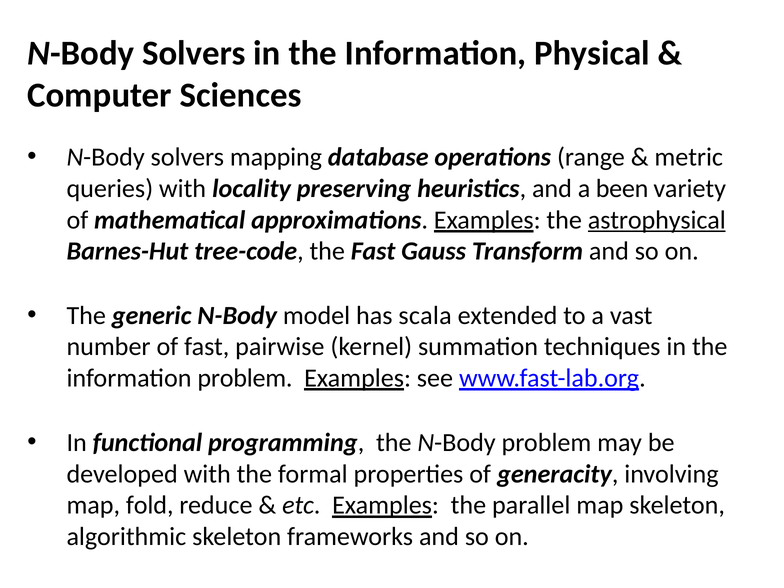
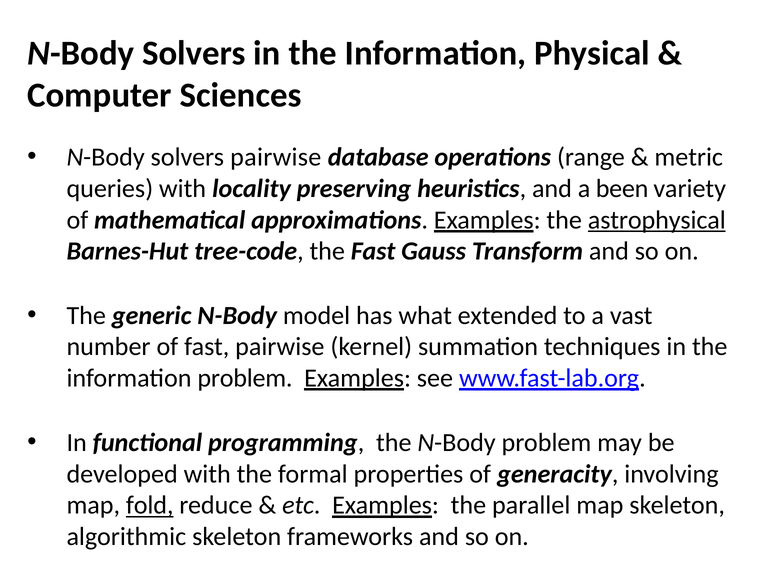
solvers mapping: mapping -> pairwise (276, 157)
scala: scala -> what (425, 315)
fold underline: none -> present (150, 505)
